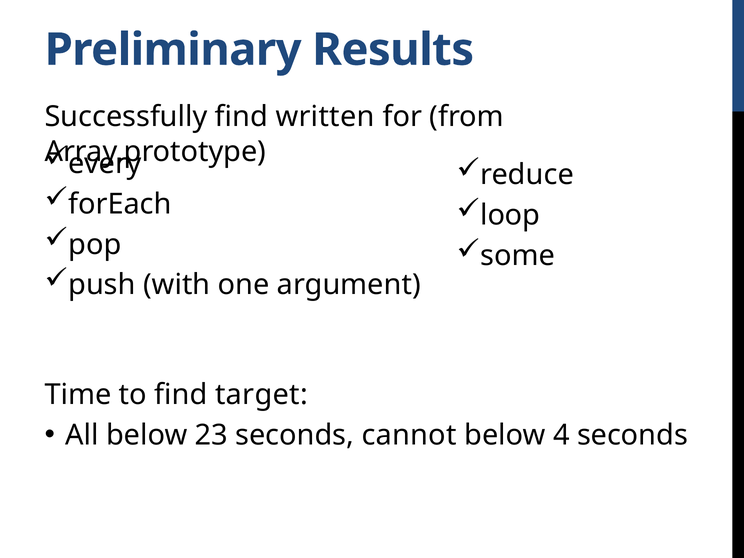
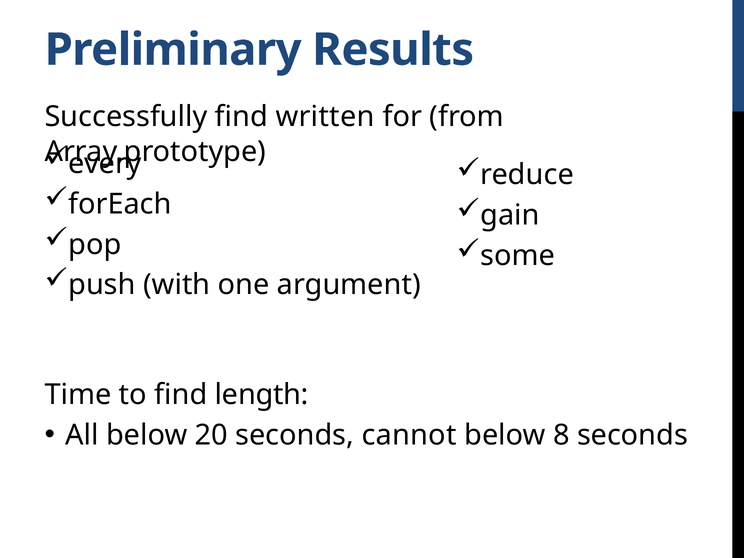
loop: loop -> gain (510, 215)
target: target -> length (262, 395)
23: 23 -> 20 (211, 435)
4: 4 -> 8 (561, 435)
